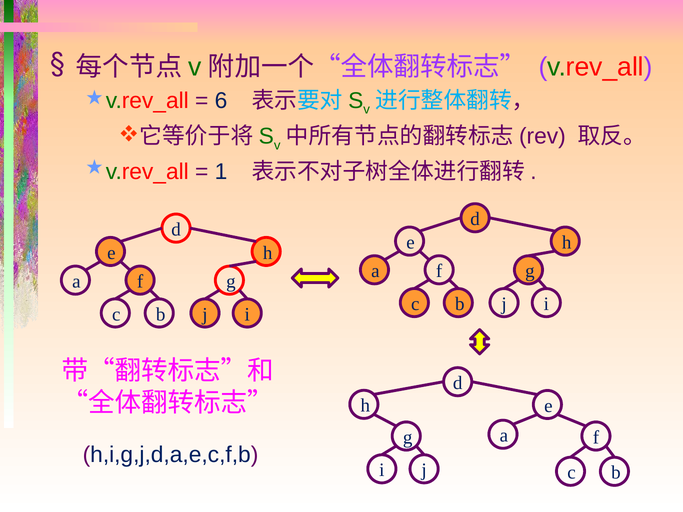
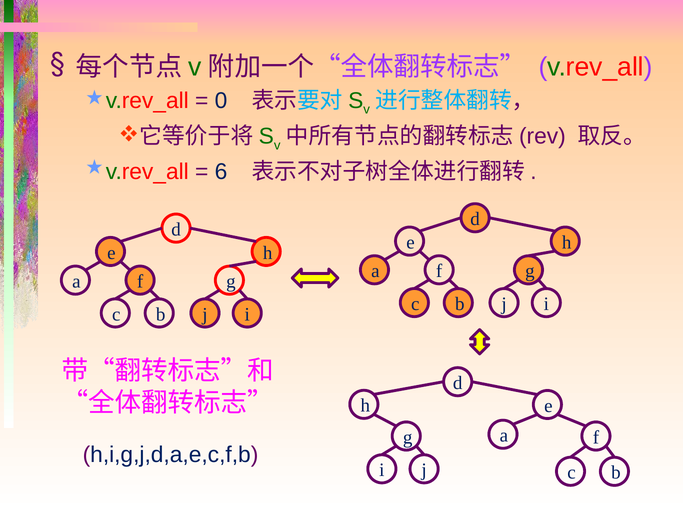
6: 6 -> 0 (221, 101)
1: 1 -> 6 (221, 172)
